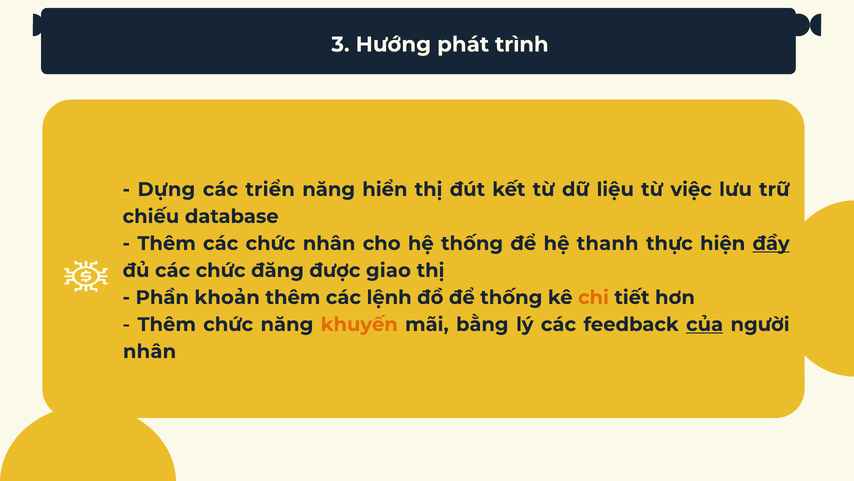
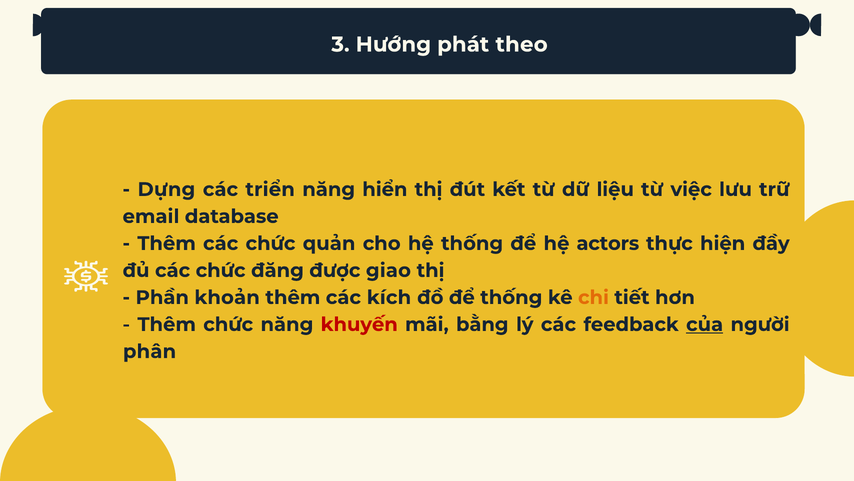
trình: trình -> theo (522, 44)
chiếu: chiếu -> email (151, 216)
chức nhân: nhân -> quản (329, 243)
thanh: thanh -> actors (608, 243)
đầy underline: present -> none (771, 243)
lệnh: lệnh -> kích (389, 297)
khuyến colour: orange -> red (359, 324)
nhân: nhân -> phân (150, 351)
